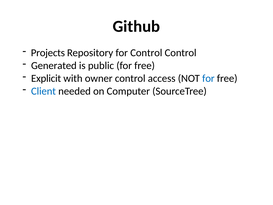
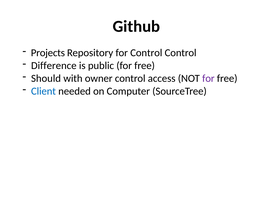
Generated: Generated -> Difference (54, 66)
Explicit: Explicit -> Should (46, 78)
for colour: blue -> purple (208, 78)
